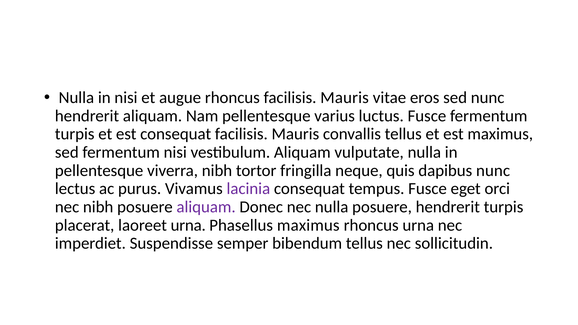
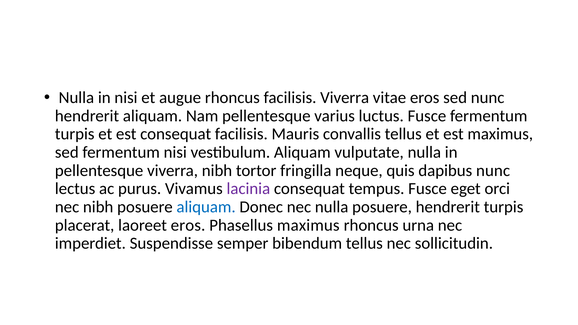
rhoncus facilisis Mauris: Mauris -> Viverra (345, 98)
aliquam colour: purple -> blue (206, 207)
laoreet urna: urna -> eros (188, 225)
